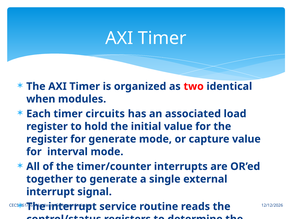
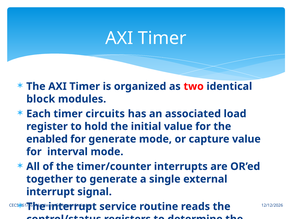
when: when -> block (41, 99)
register: register -> enabled (47, 139)
